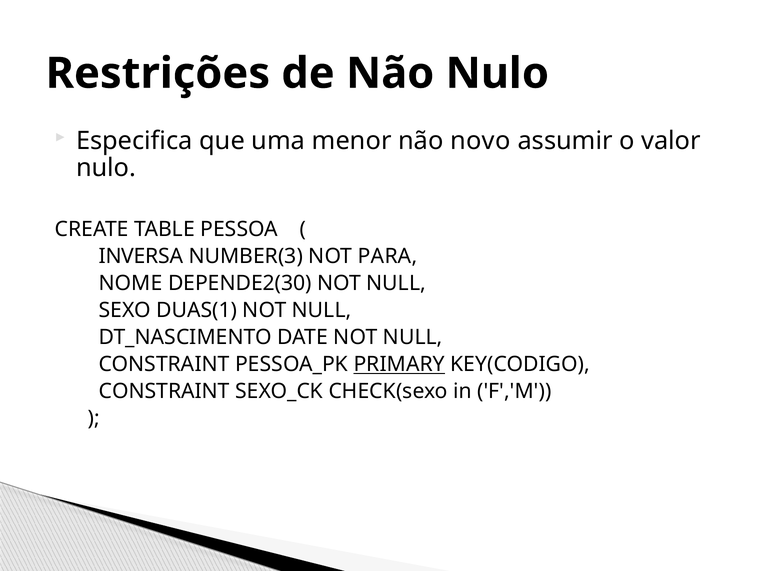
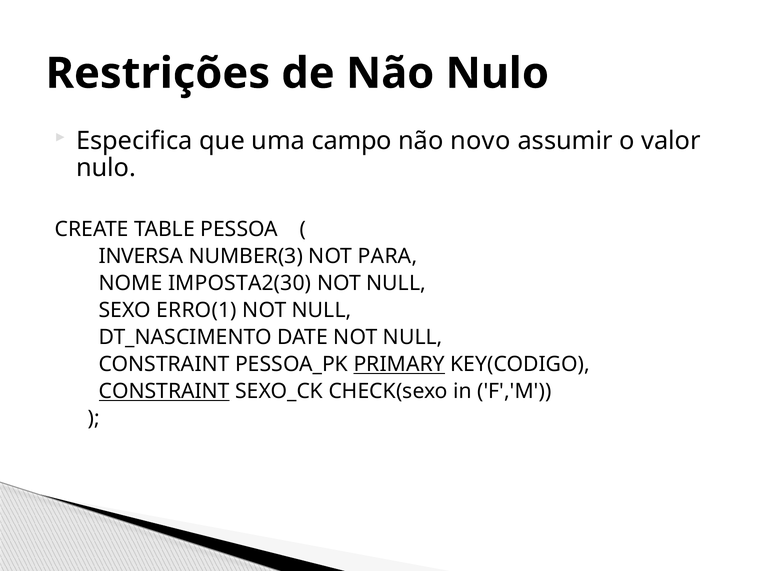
menor: menor -> campo (352, 141)
DEPENDE2(30: DEPENDE2(30 -> IMPOSTA2(30 (240, 283)
DUAS(1: DUAS(1 -> ERRO(1 (197, 311)
CONSTRAINT underline: none -> present (164, 392)
